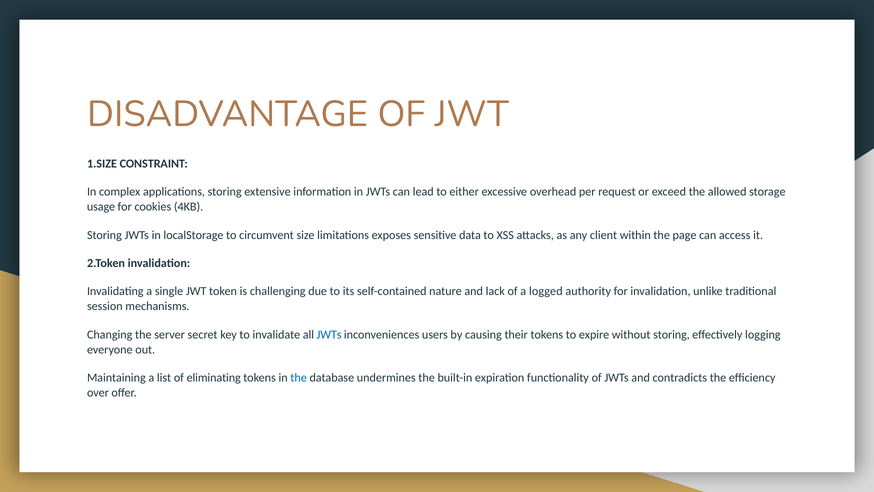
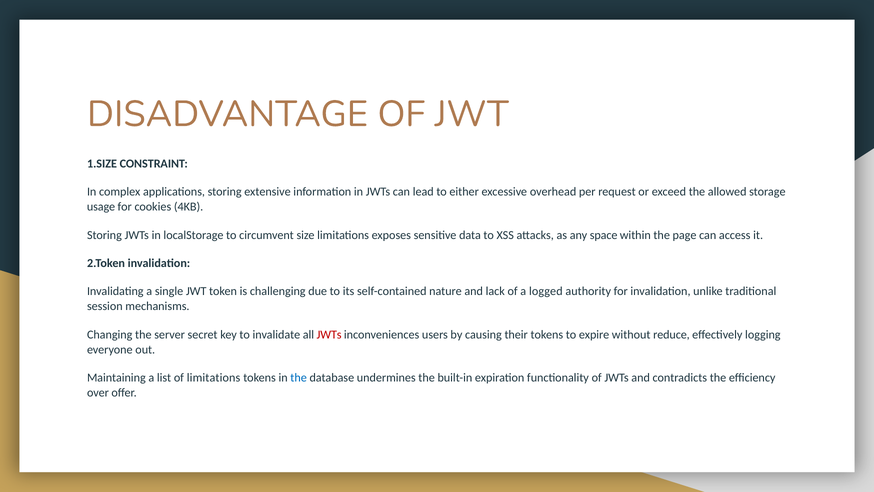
client: client -> space (604, 235)
JWTs colour: blue -> red (329, 334)
without storing: storing -> reduce (671, 334)
of eliminating: eliminating -> limitations (214, 378)
